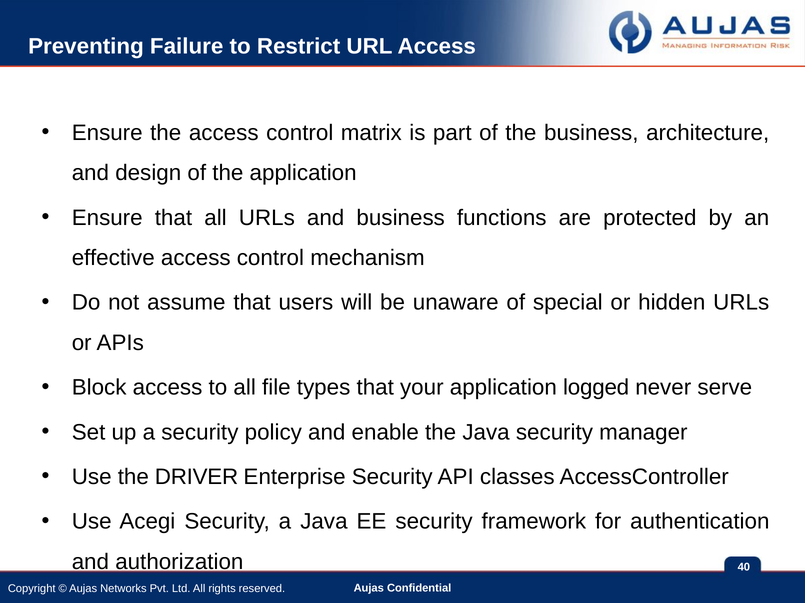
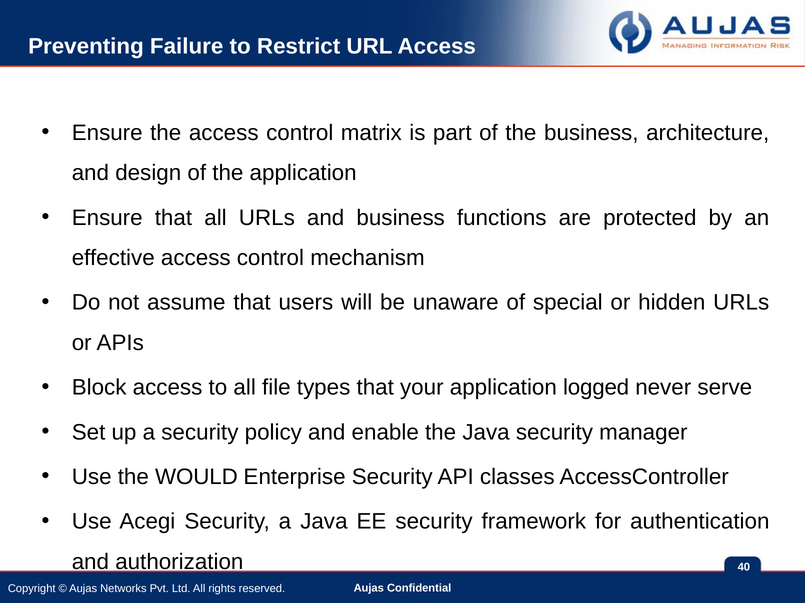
DRIVER: DRIVER -> WOULD (196, 477)
